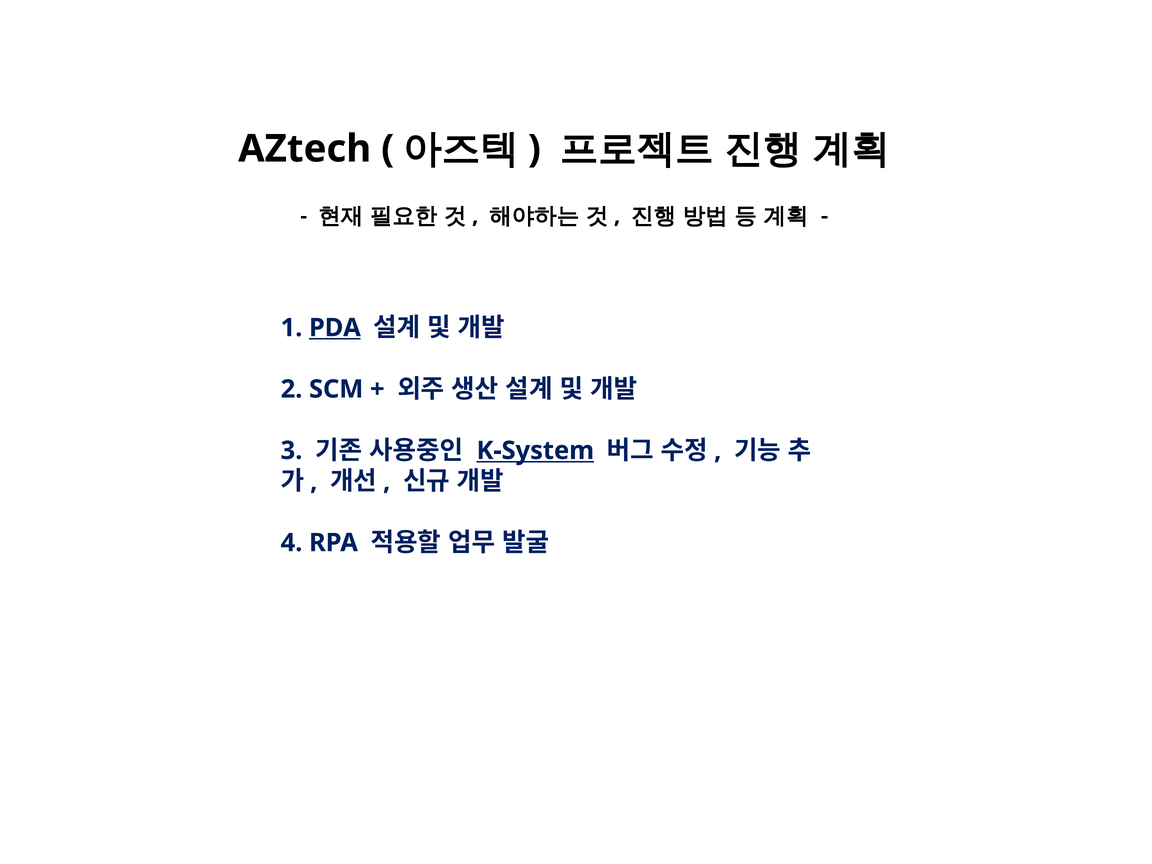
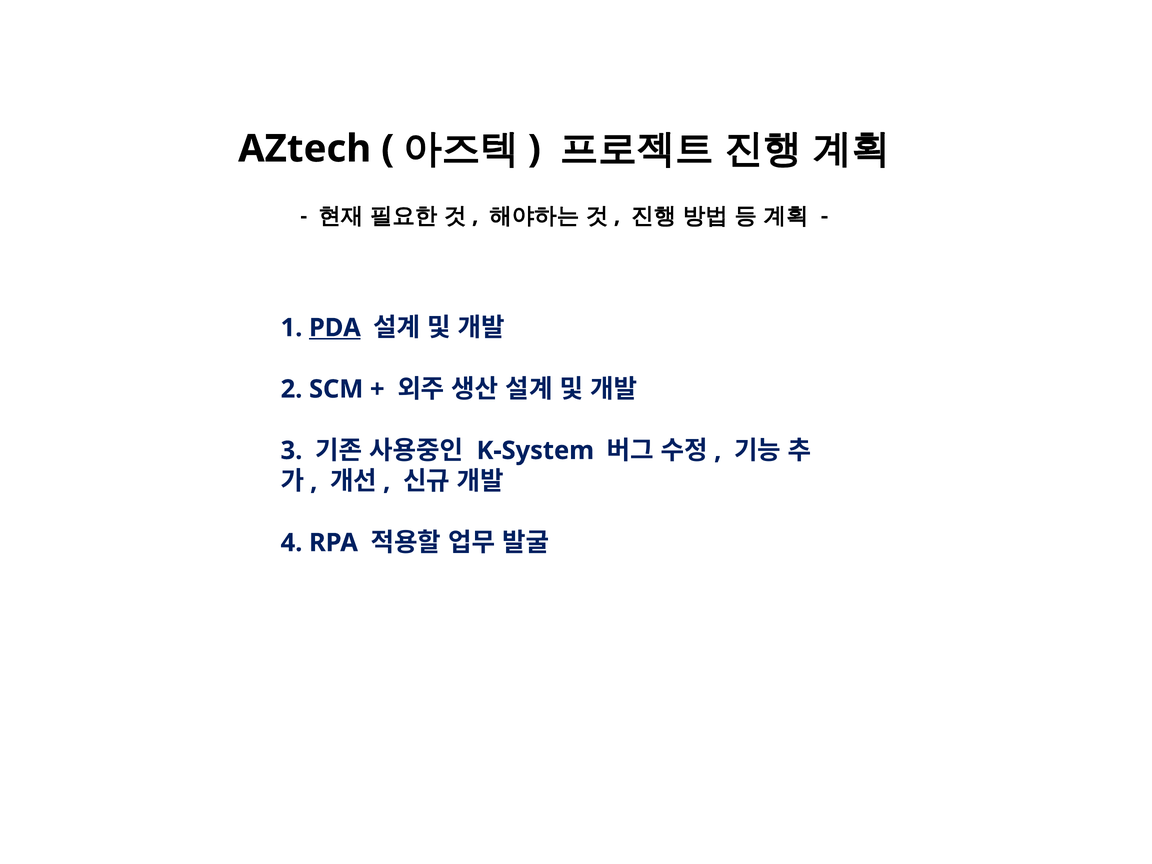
K-System underline: present -> none (535, 451)
